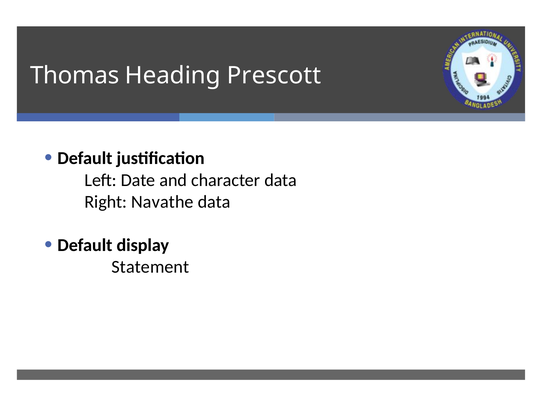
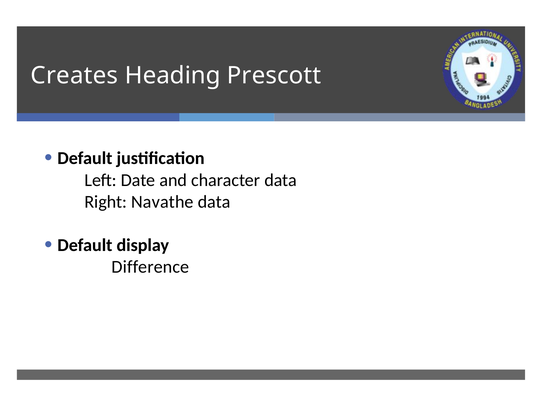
Thomas: Thomas -> Creates (74, 76)
Statement: Statement -> Difference (150, 267)
